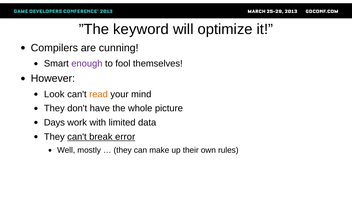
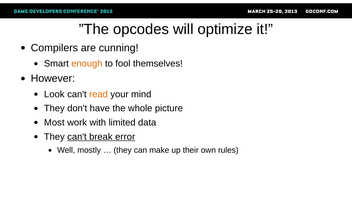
keyword: keyword -> opcodes (141, 29)
enough colour: purple -> orange (87, 64)
Days: Days -> Most (54, 123)
